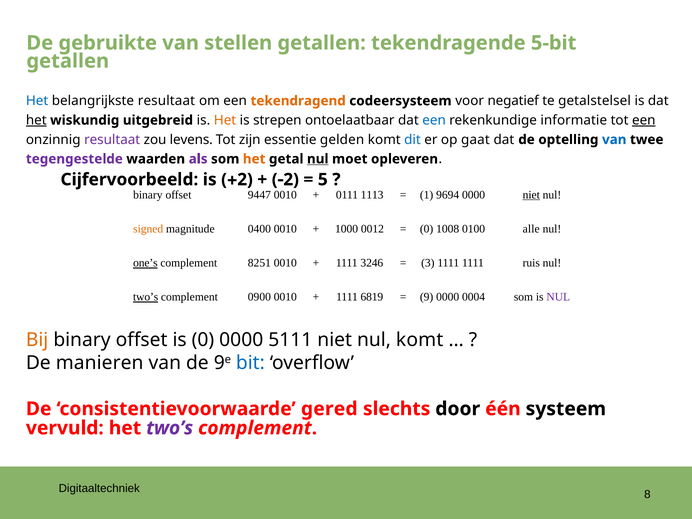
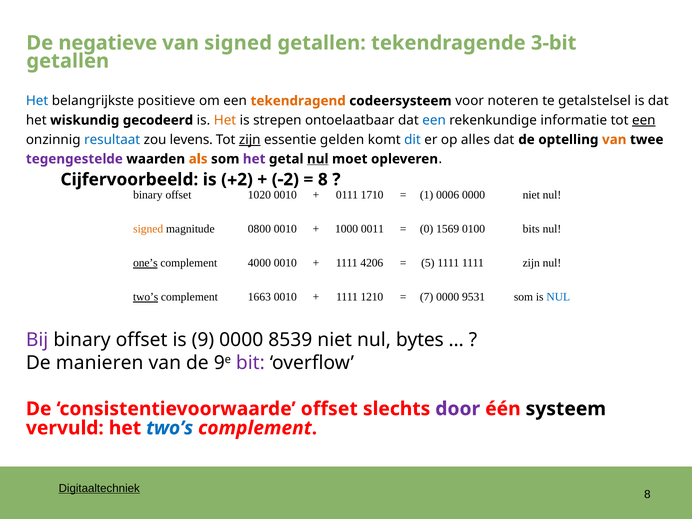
gebruikte: gebruikte -> negatieve (108, 43)
van stellen: stellen -> signed (238, 43)
5-bit: 5-bit -> 3-bit (554, 43)
belangrijkste resultaat: resultaat -> positieve (166, 101)
negatief: negatief -> noteren (513, 101)
het underline: present -> none (36, 120)
uitgebreid: uitgebreid -> gecodeerd (158, 120)
resultaat colour: purple -> blue (112, 140)
zijn underline: none -> present (250, 140)
gaat: gaat -> alles (475, 140)
van colour: blue -> orange (614, 140)
als colour: purple -> orange (198, 159)
het colour: orange -> purple (254, 159)
5: 5 -> 8 (323, 180)
9447: 9447 -> 1020 (259, 195)
1113: 1113 -> 1710 (372, 195)
9694: 9694 -> 0006 (448, 195)
niet underline: present -> none (531, 195)
0400: 0400 -> 0800 (259, 229)
0012: 0012 -> 0011 (372, 229)
1008: 1008 -> 1569 (448, 229)
alle: alle -> bits (531, 229)
8251: 8251 -> 4000 (259, 263)
3246: 3246 -> 4206 (372, 263)
3: 3 -> 5 (428, 263)
1111 ruis: ruis -> zijn (531, 263)
0900: 0900 -> 1663 (259, 297)
6819: 6819 -> 1210 (372, 297)
9: 9 -> 7 (427, 297)
0004: 0004 -> 9531 (474, 297)
NUL colour: purple -> blue (558, 297)
Bij colour: orange -> purple (37, 340)
is 0: 0 -> 9 (203, 340)
5111: 5111 -> 8539 (290, 340)
nul komt: komt -> bytes (420, 340)
bit colour: blue -> purple (250, 363)
consistentievoorwaarde gered: gered -> offset (329, 409)
door colour: black -> purple (458, 409)
two’s colour: purple -> blue (170, 428)
Digitaaltechniek underline: none -> present (99, 488)
